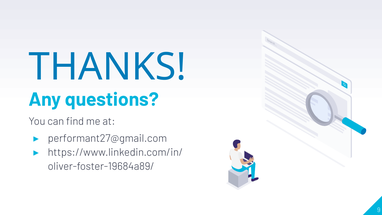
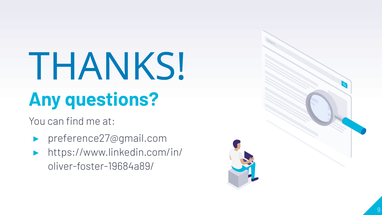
performant27@gmail.com: performant27@gmail.com -> preference27@gmail.com (107, 138)
